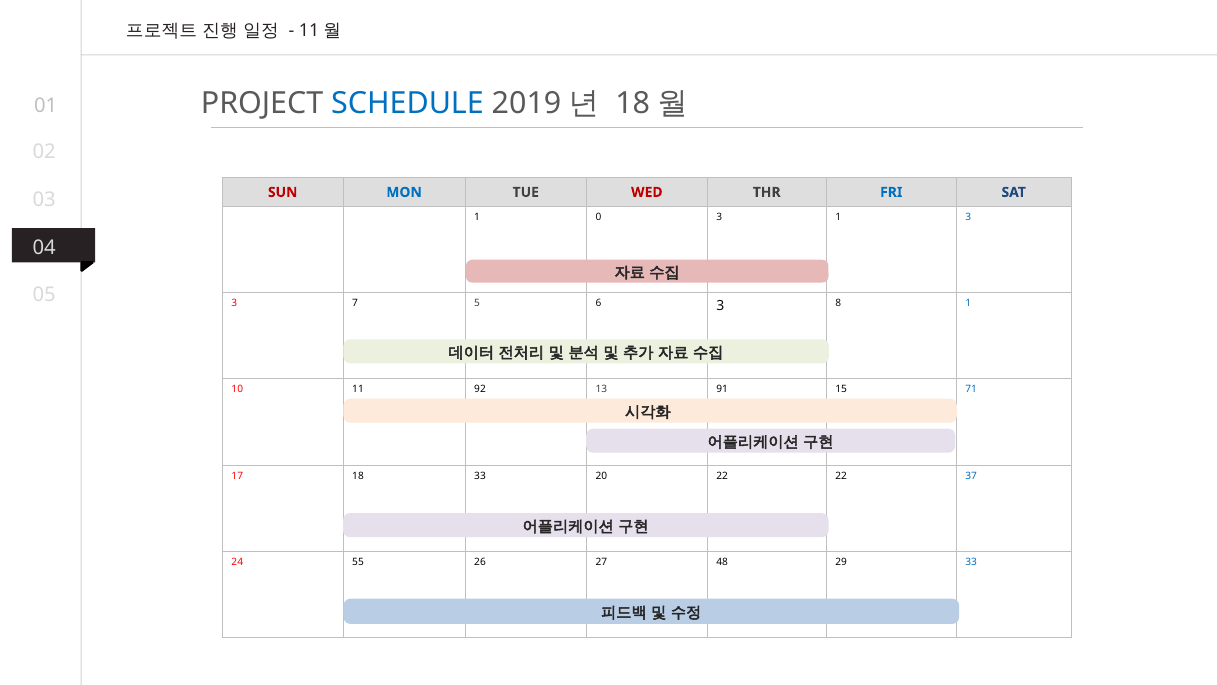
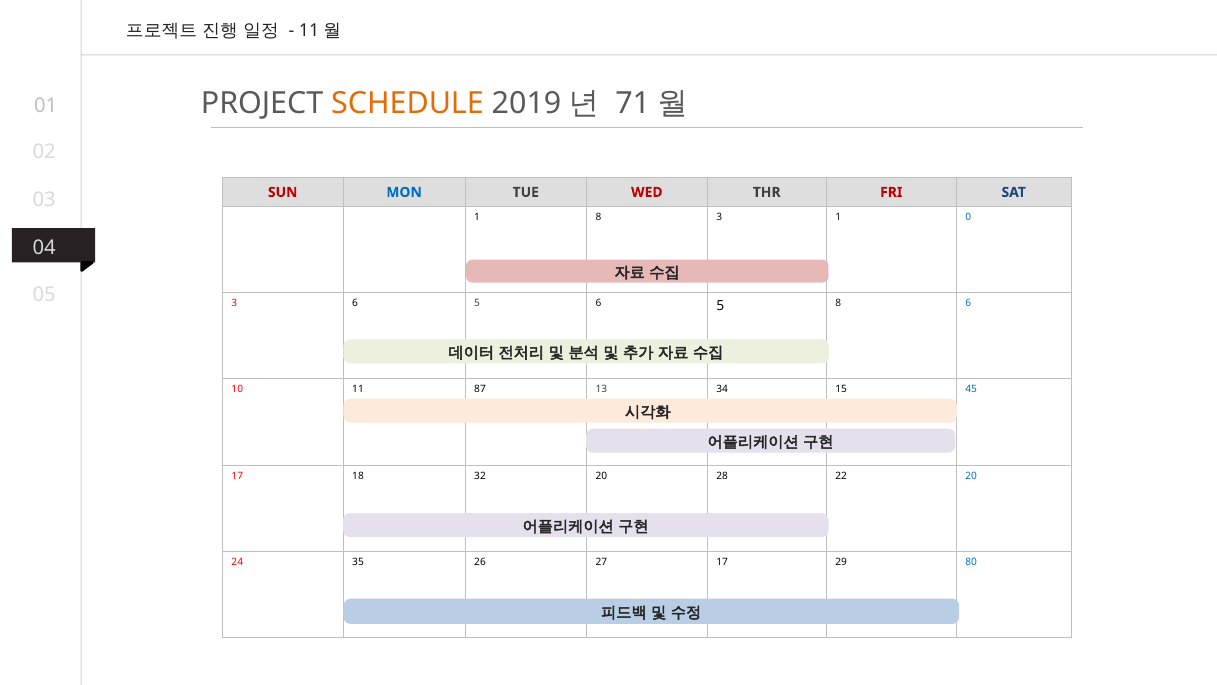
SCHEDULE colour: blue -> orange (408, 103)
18: 18 -> 71 (633, 103)
FRI colour: blue -> red (891, 192)
1 0: 0 -> 8 (598, 217)
1 3: 3 -> 0 (968, 217)
3 7: 7 -> 6 (355, 303)
5 6 3: 3 -> 5 (720, 306)
8 1: 1 -> 6 (968, 303)
92: 92 -> 87 (480, 389)
91: 91 -> 34 (722, 389)
71: 71 -> 45 (971, 389)
18 33: 33 -> 32 (480, 476)
20 22: 22 -> 28 (722, 476)
22 37: 37 -> 20 (971, 476)
55: 55 -> 35 (358, 562)
27 48: 48 -> 17 (722, 562)
29 33: 33 -> 80 (971, 562)
